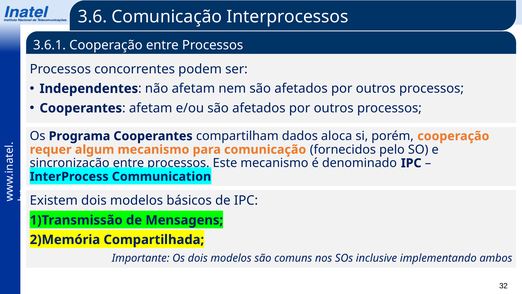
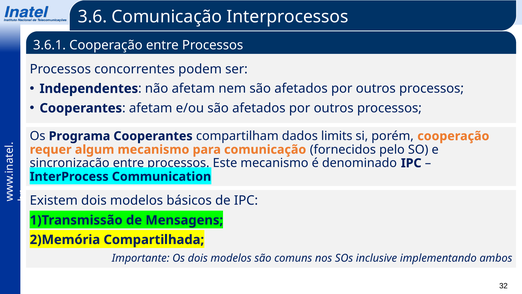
aloca: aloca -> limits (337, 136)
